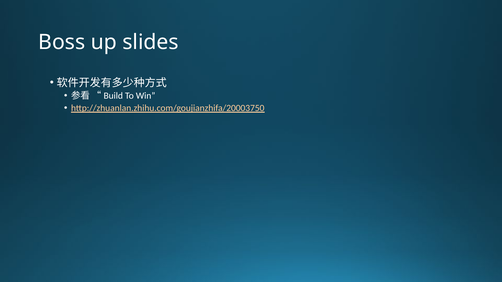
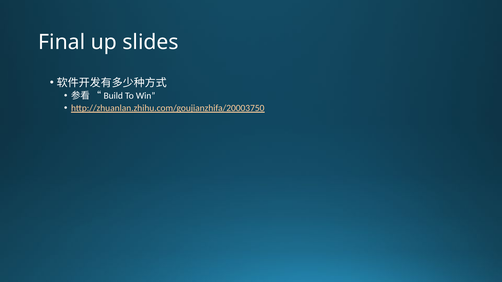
Boss: Boss -> Final (62, 42)
